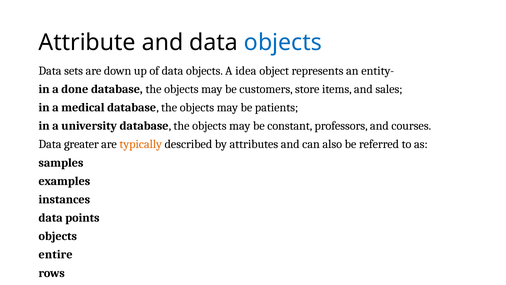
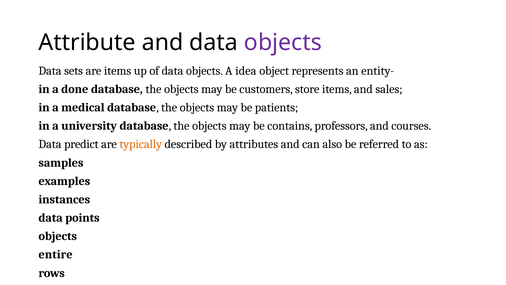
objects colour: blue -> purple (283, 43)
are down: down -> items (118, 71)
constant: constant -> contains (290, 126)
greater: greater -> predict (81, 144)
